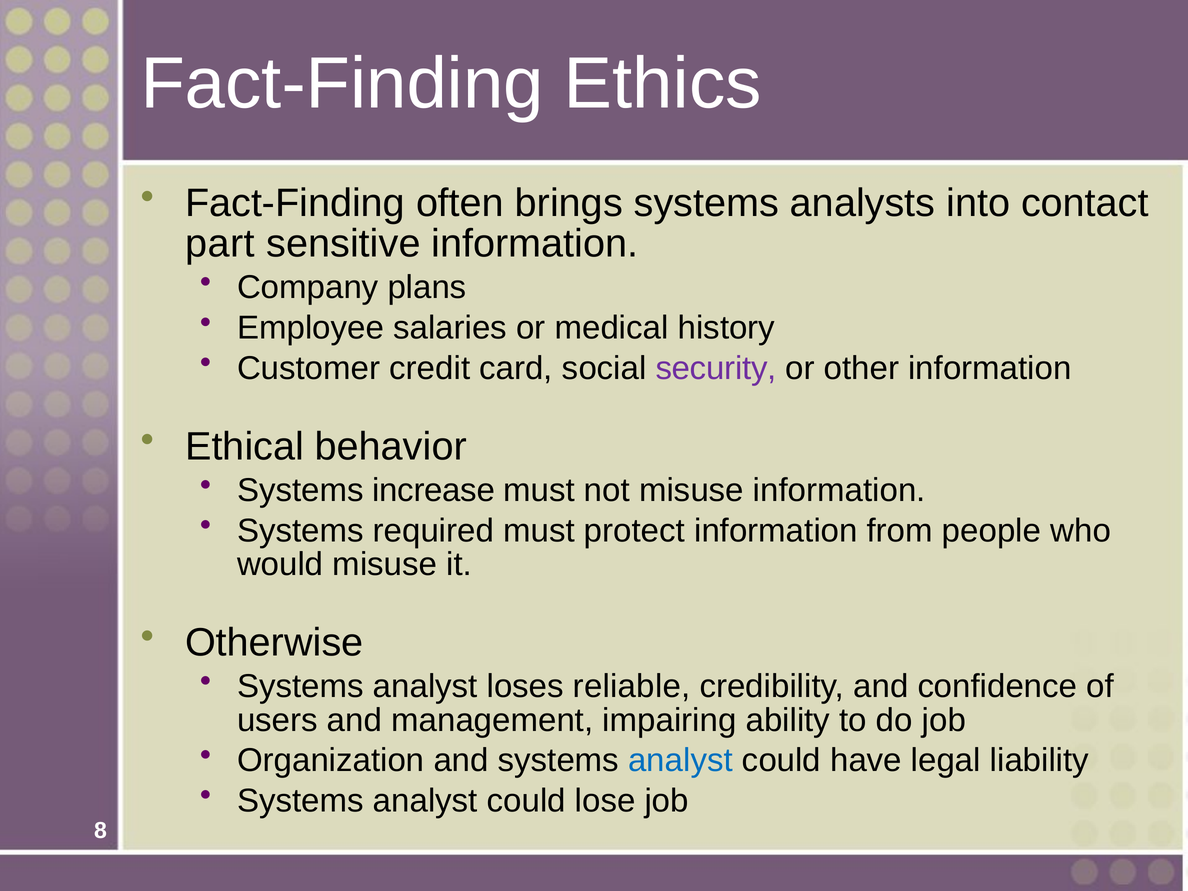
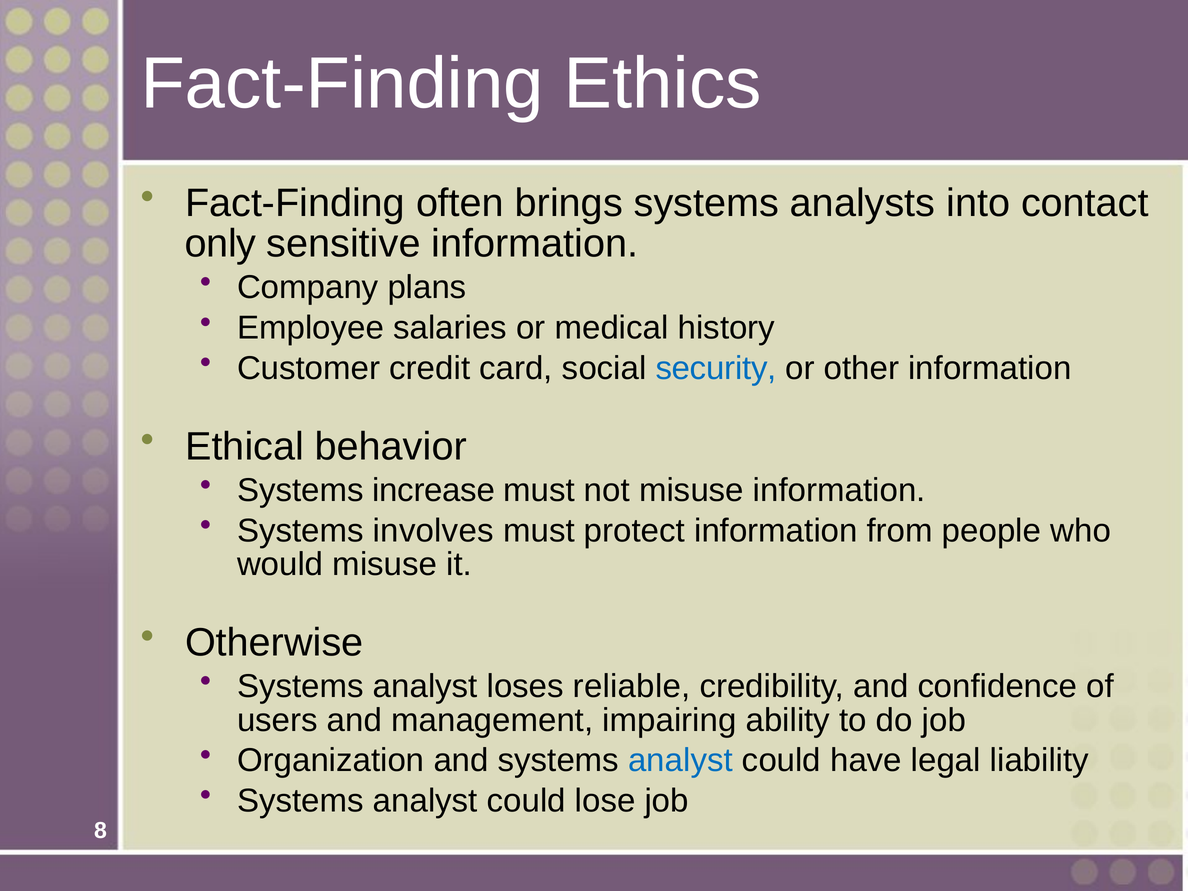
part: part -> only (221, 244)
security colour: purple -> blue (716, 368)
required: required -> involves (433, 531)
